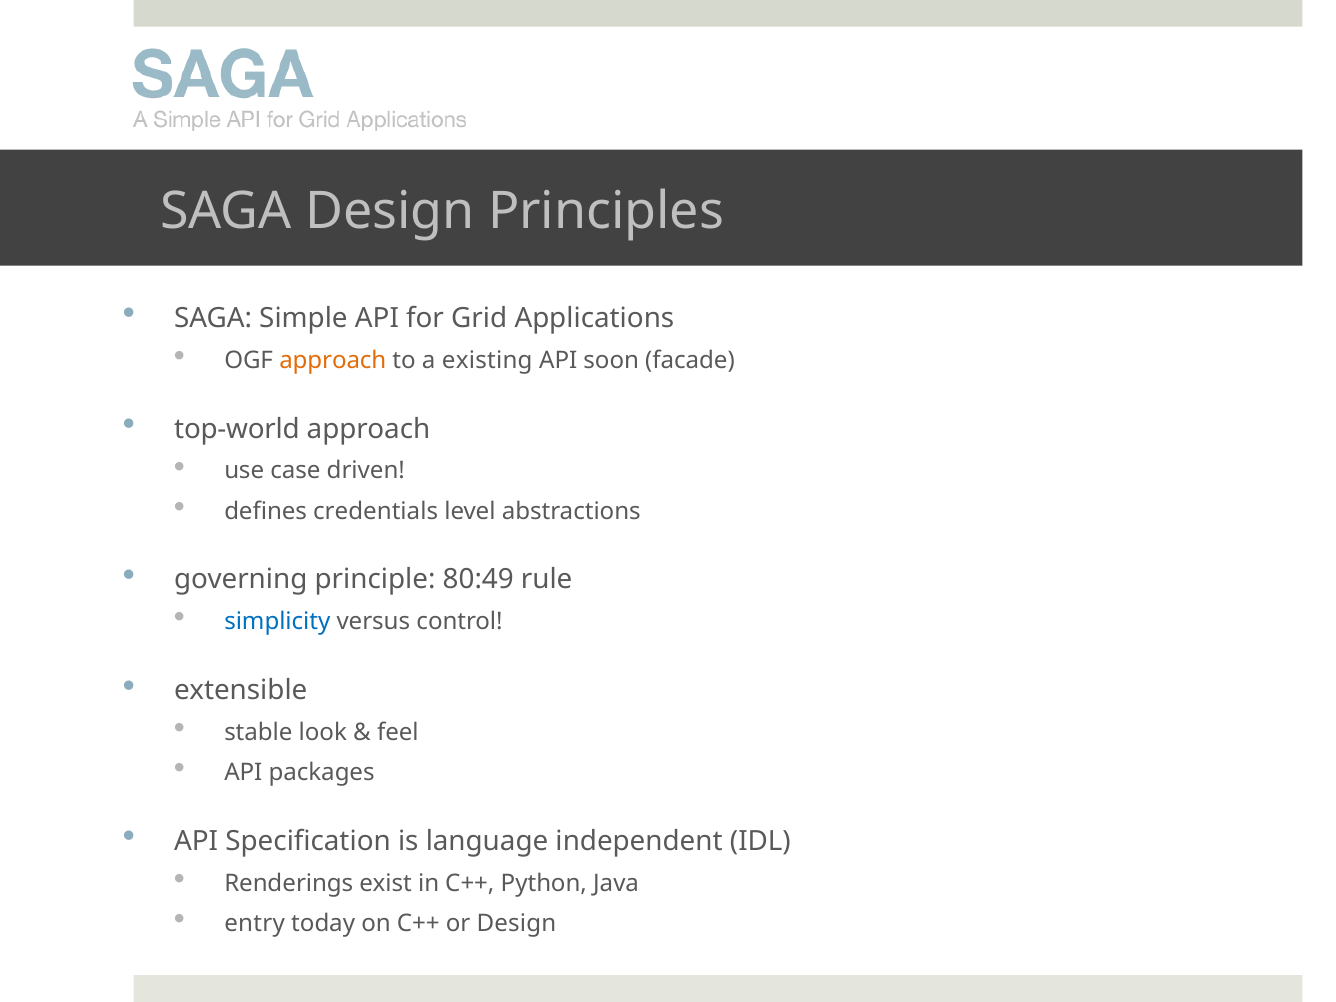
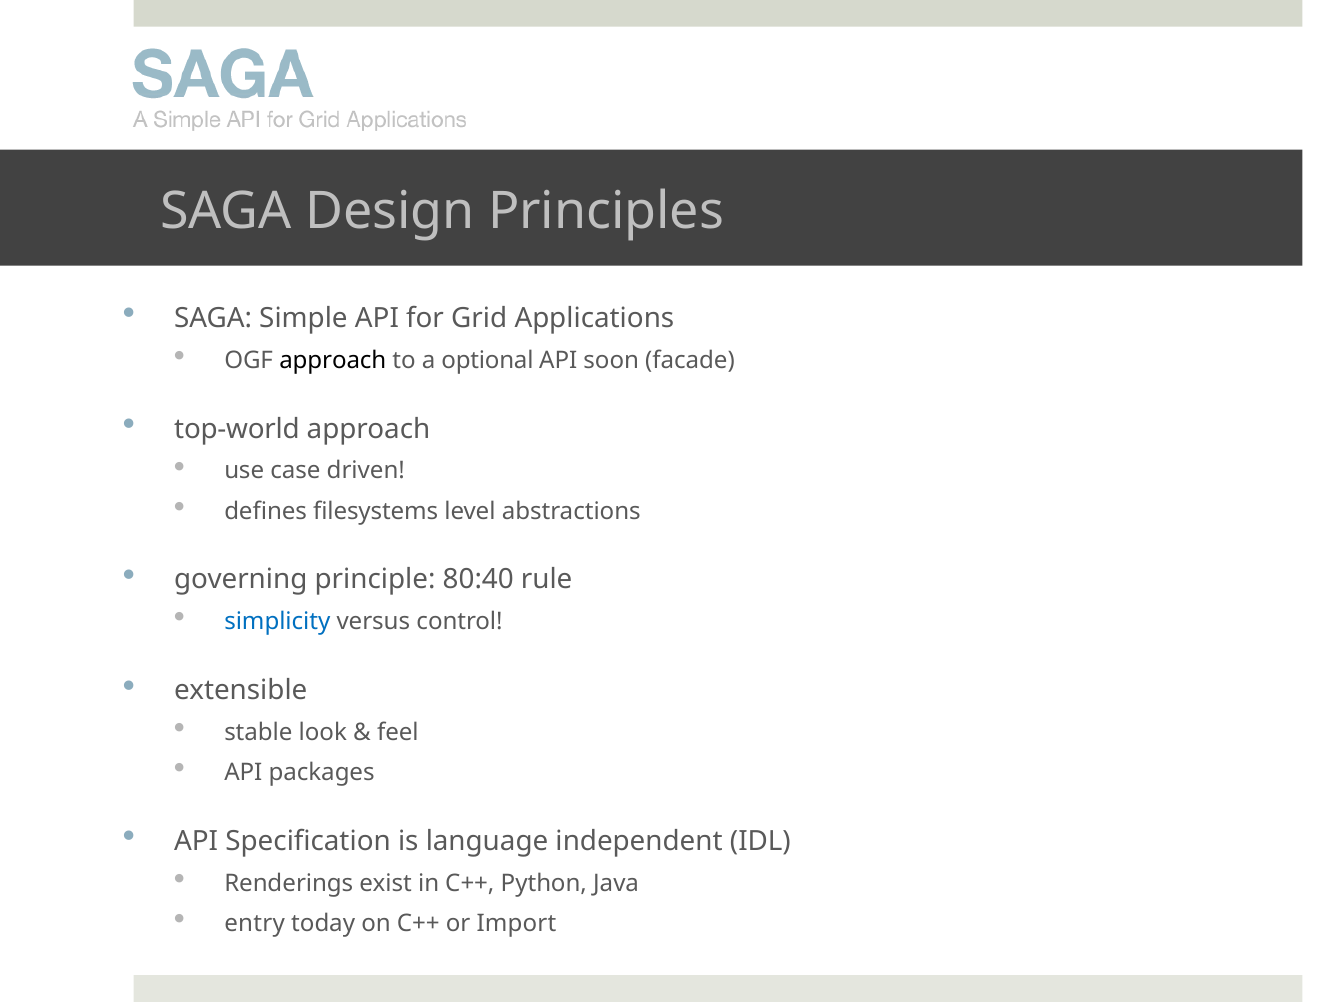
approach colour: orange -> black (333, 360)
existing: existing -> optional (487, 360)
credentials: credentials -> filesystems (376, 511)
80:49: 80:49 -> 80:40 (478, 580)
or Design: Design -> Import (516, 923)
